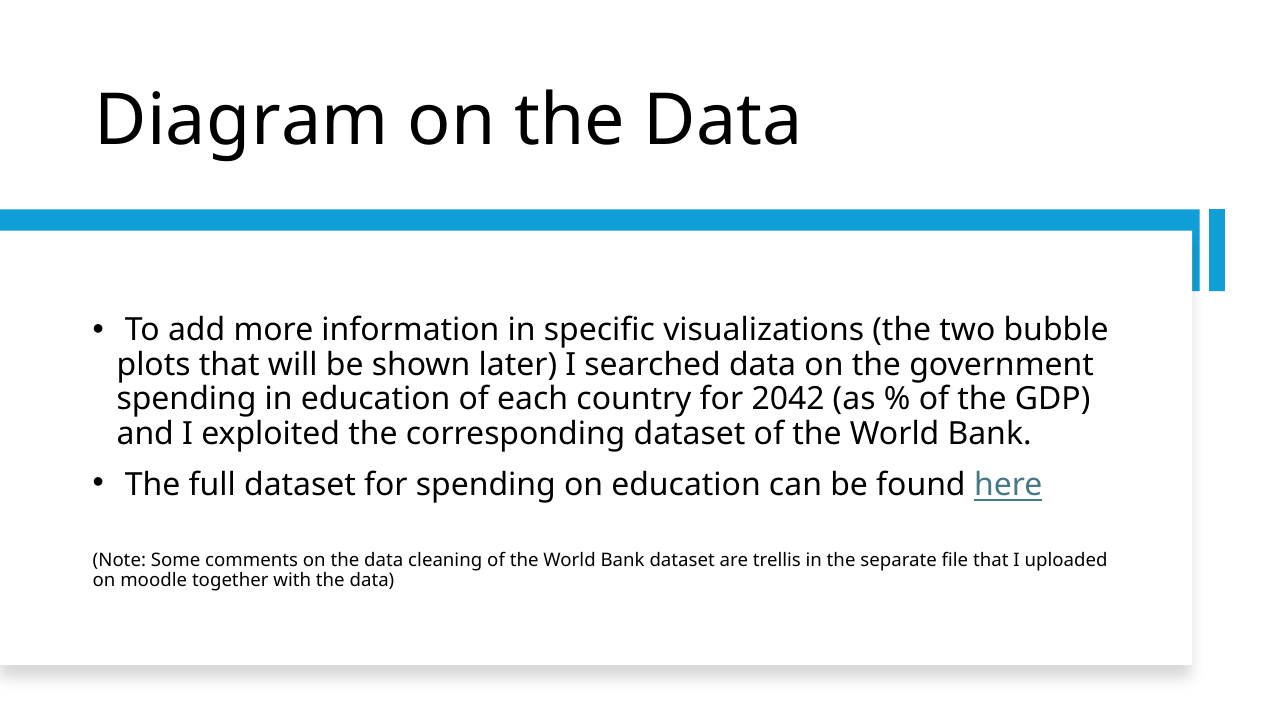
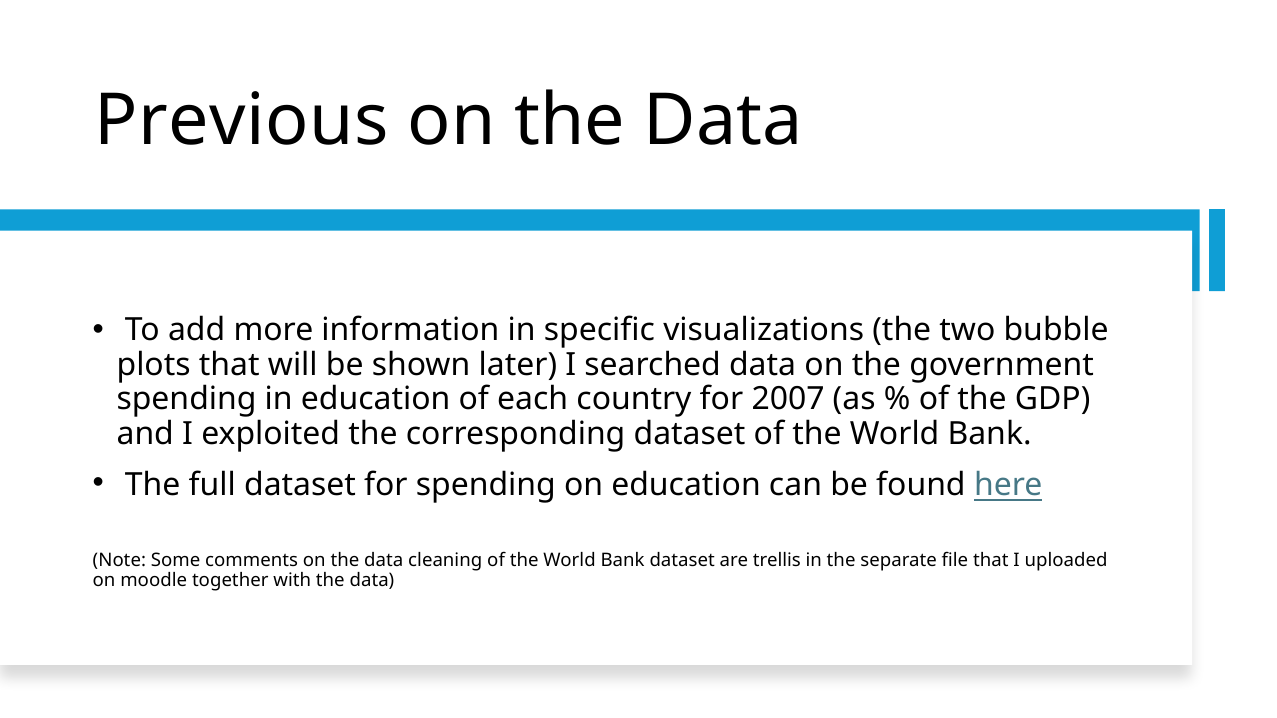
Diagram: Diagram -> Previous (241, 121)
2042: 2042 -> 2007 (788, 399)
